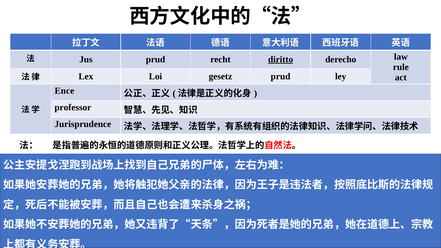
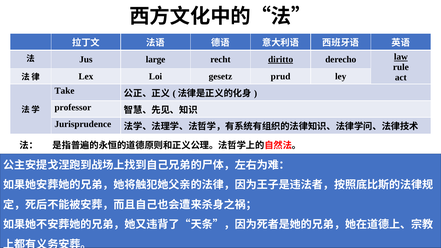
Jus prud: prud -> large (156, 59)
law underline: none -> present (401, 57)
Ence: Ence -> Take (64, 91)
